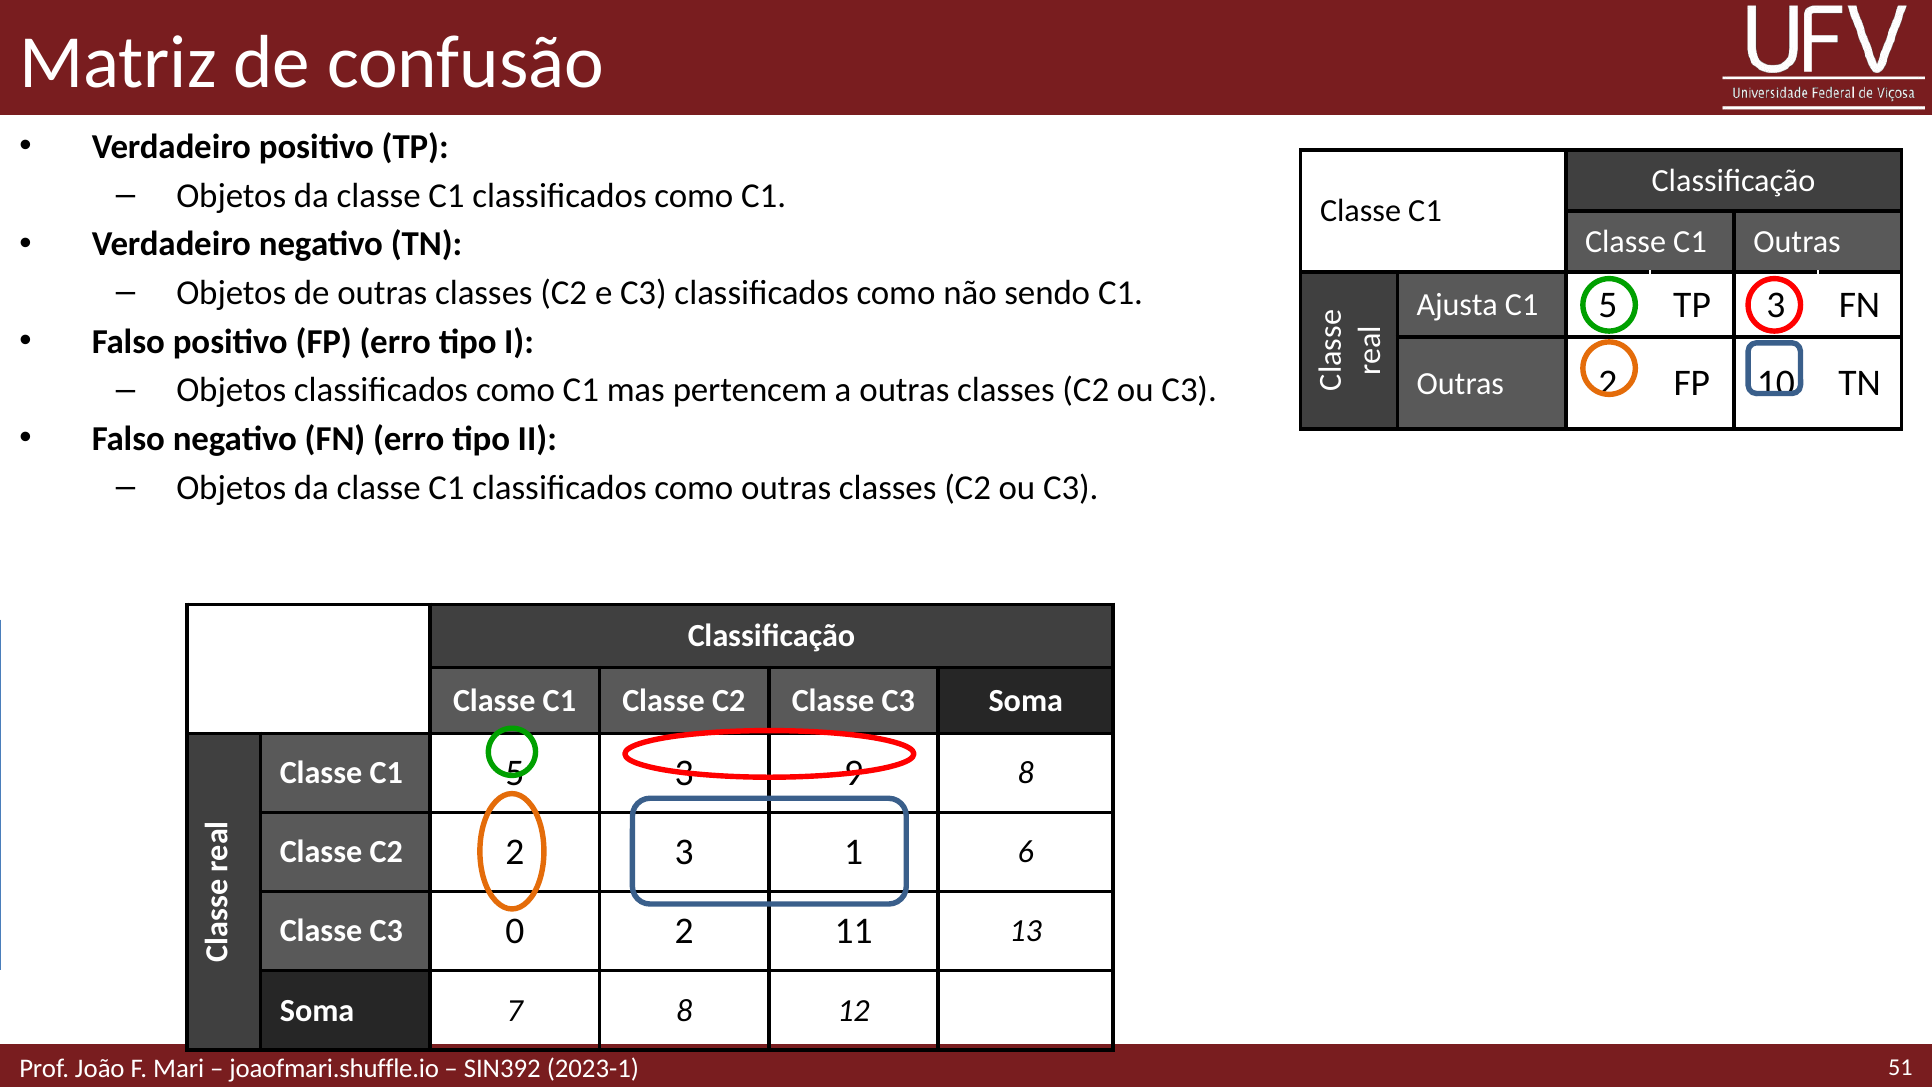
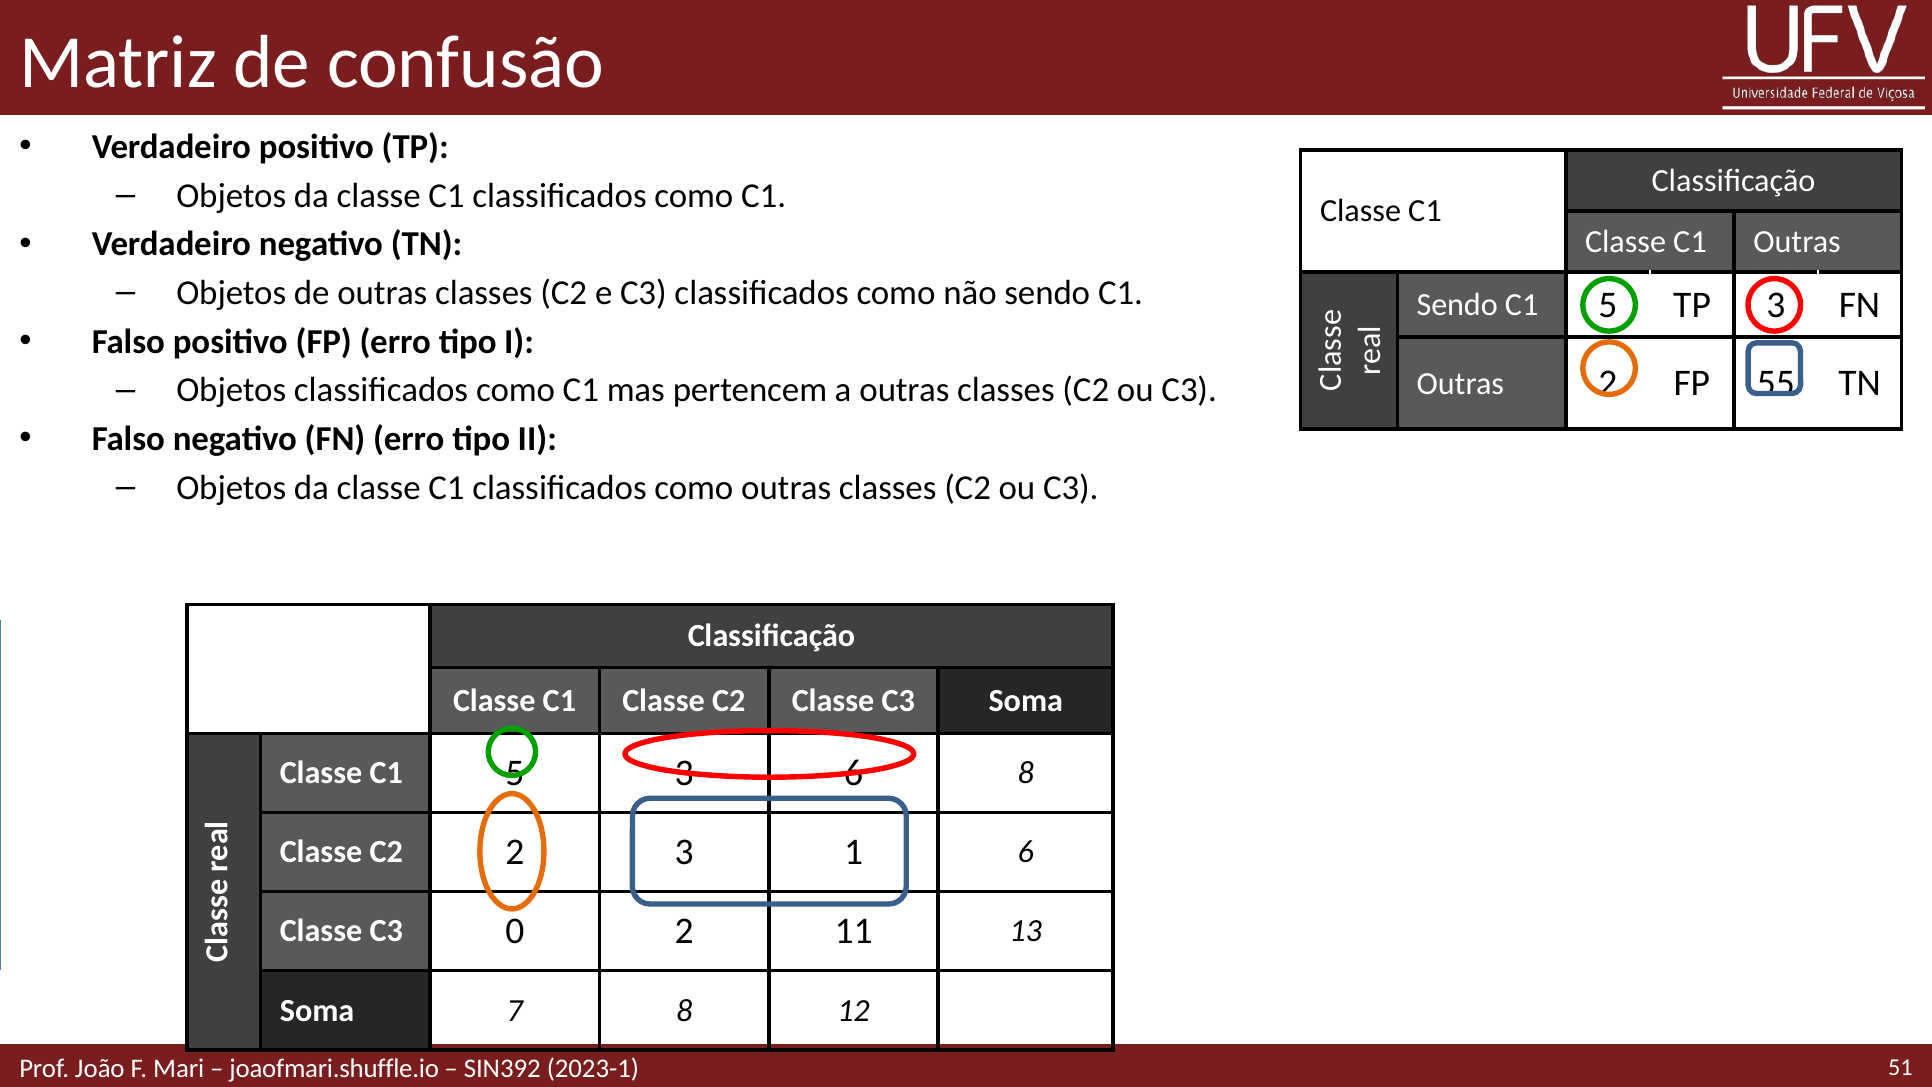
Ajusta: Ajusta -> Sendo (1457, 305)
10: 10 -> 55 (1776, 383)
3 9: 9 -> 6 (854, 773)
